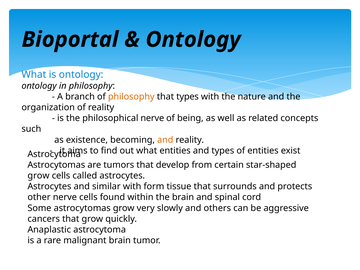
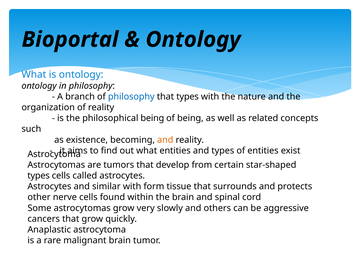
philosophy colour: orange -> blue (131, 97)
philosophical nerve: nerve -> being (152, 118)
grow: grow -> types (39, 176)
